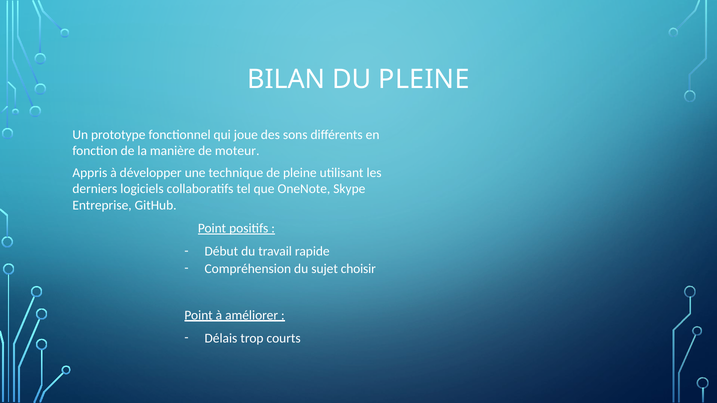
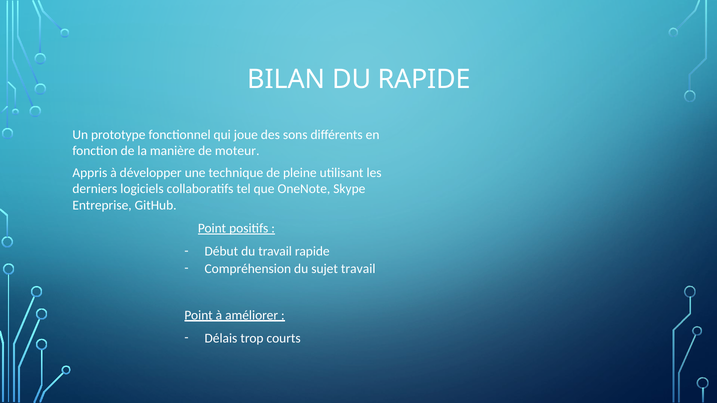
DU PLEINE: PLEINE -> RAPIDE (424, 80)
sujet choisir: choisir -> travail (358, 269)
